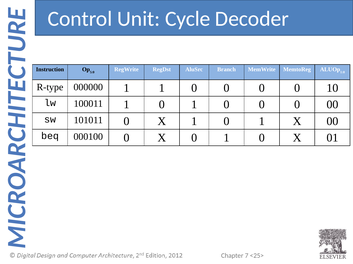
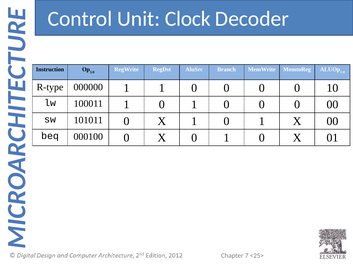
Cycle: Cycle -> Clock (188, 19)
